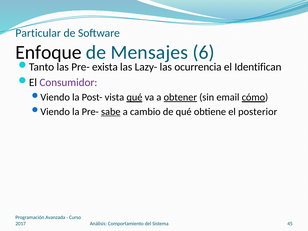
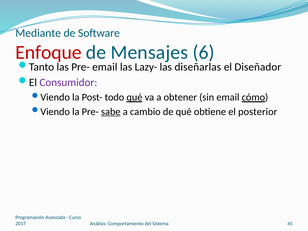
Particular: Particular -> Mediante (38, 33)
Enfoque colour: black -> red (49, 52)
Pre- exista: exista -> email (105, 67)
ocurrencia: ocurrencia -> diseñarlas (198, 67)
Identifican: Identifican -> Diseñador (258, 67)
vista: vista -> todo (114, 97)
obtener underline: present -> none (180, 97)
